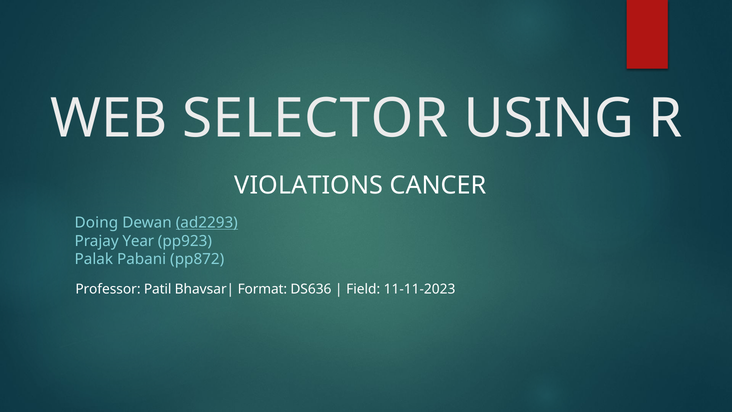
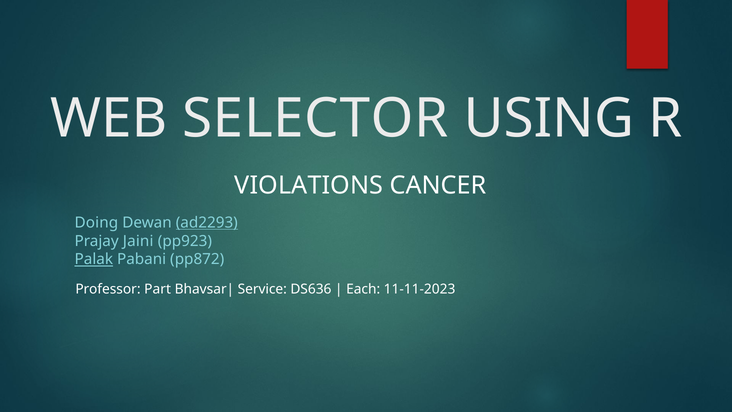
Year: Year -> Jaini (138, 241)
Palak underline: none -> present (94, 259)
Patil: Patil -> Part (158, 289)
Format: Format -> Service (262, 289)
Field: Field -> Each (363, 289)
